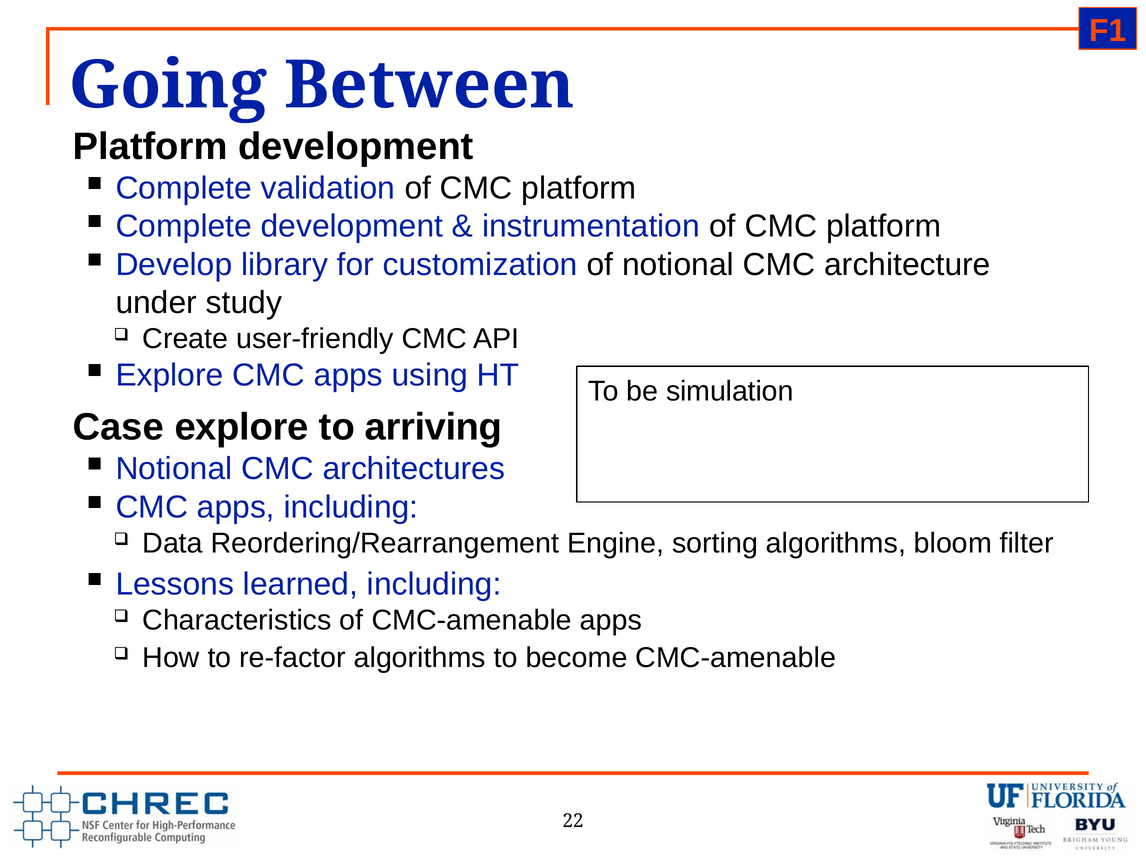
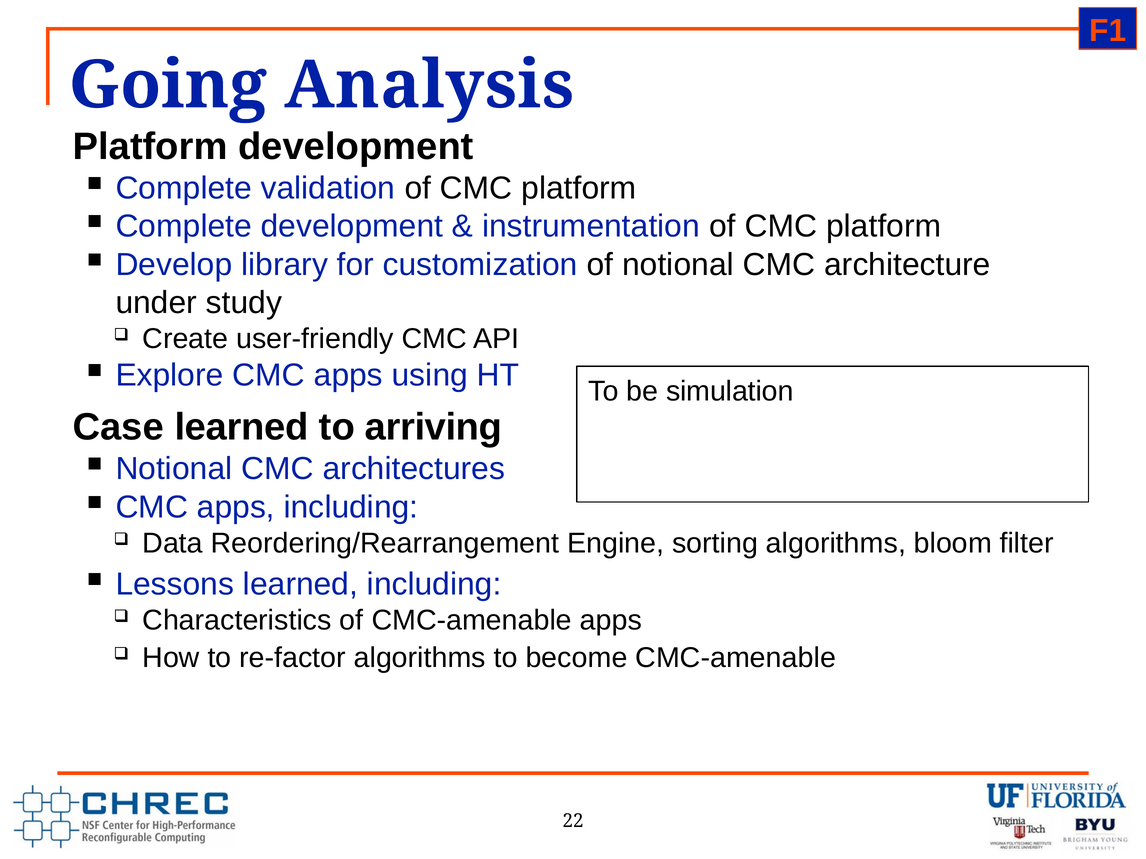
Between: Between -> Analysis (429, 85)
Case explore: explore -> learned (242, 428)
